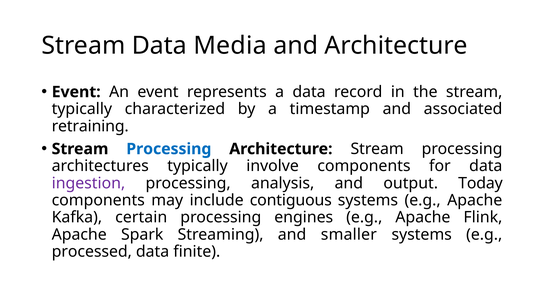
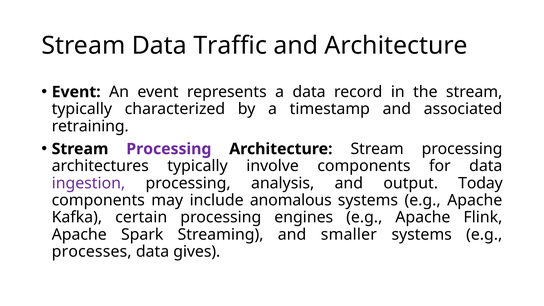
Media: Media -> Traffic (230, 46)
Processing colour: blue -> purple (169, 149)
contiguous: contiguous -> anomalous (291, 200)
processed: processed -> processes (92, 252)
finite: finite -> gives (197, 252)
